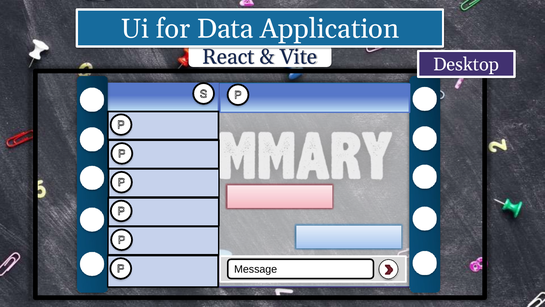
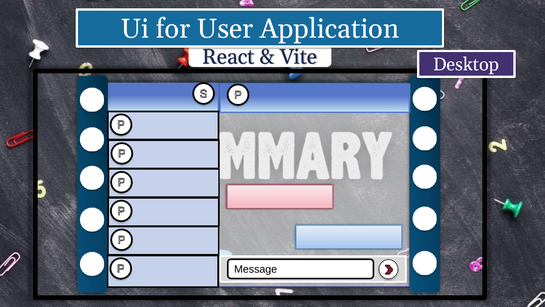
Data: Data -> User (225, 29)
